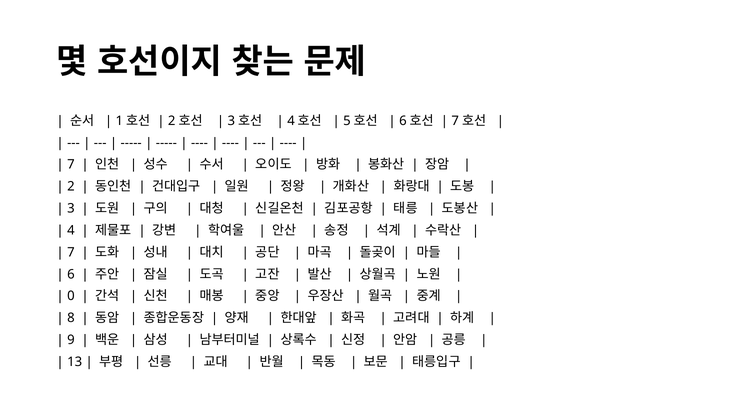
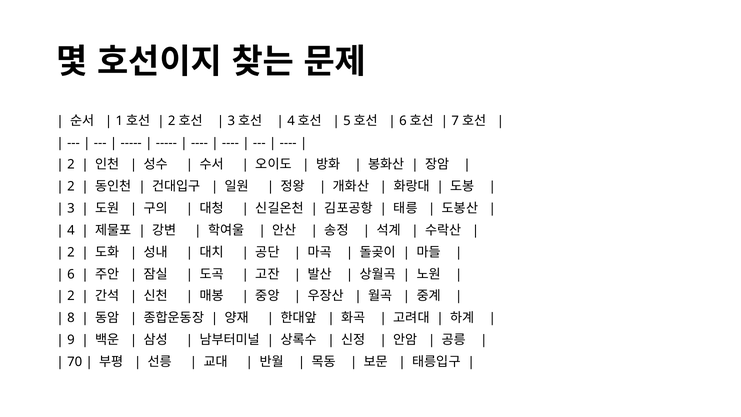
7: 7 -> 2 (71, 165)
7: 7 -> 2 (71, 252)
0: 0 -> 2 (71, 296)
13: 13 -> 70 (75, 362)
